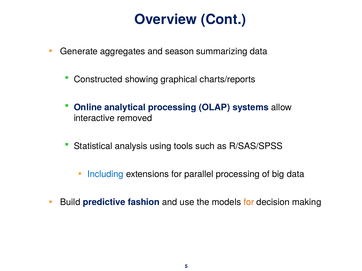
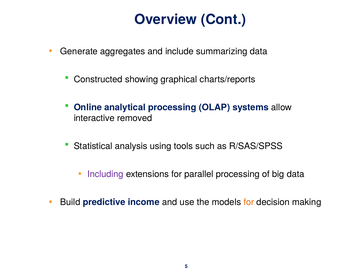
season: season -> include (179, 52)
Including colour: blue -> purple (105, 175)
fashion: fashion -> income (144, 203)
